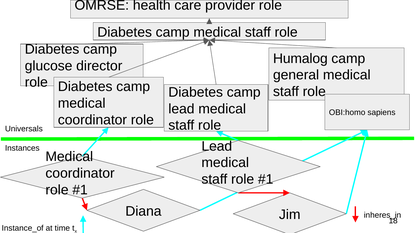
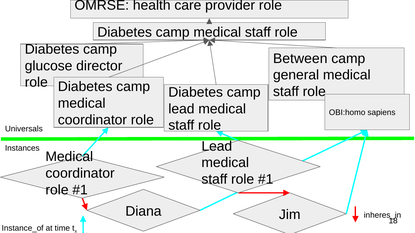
Humalog: Humalog -> Between (300, 59)
